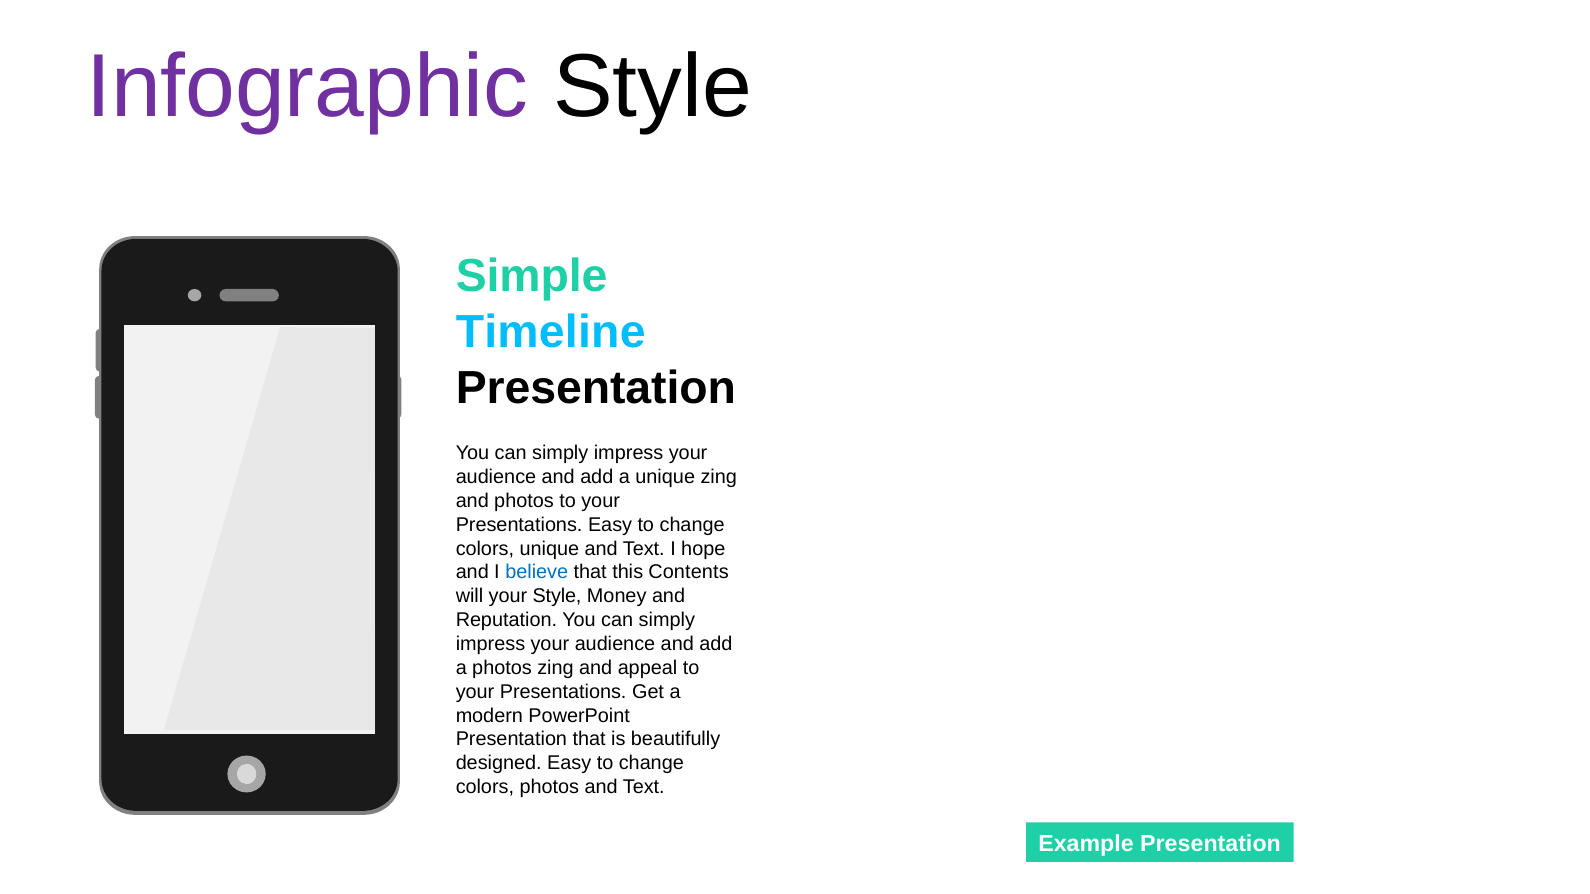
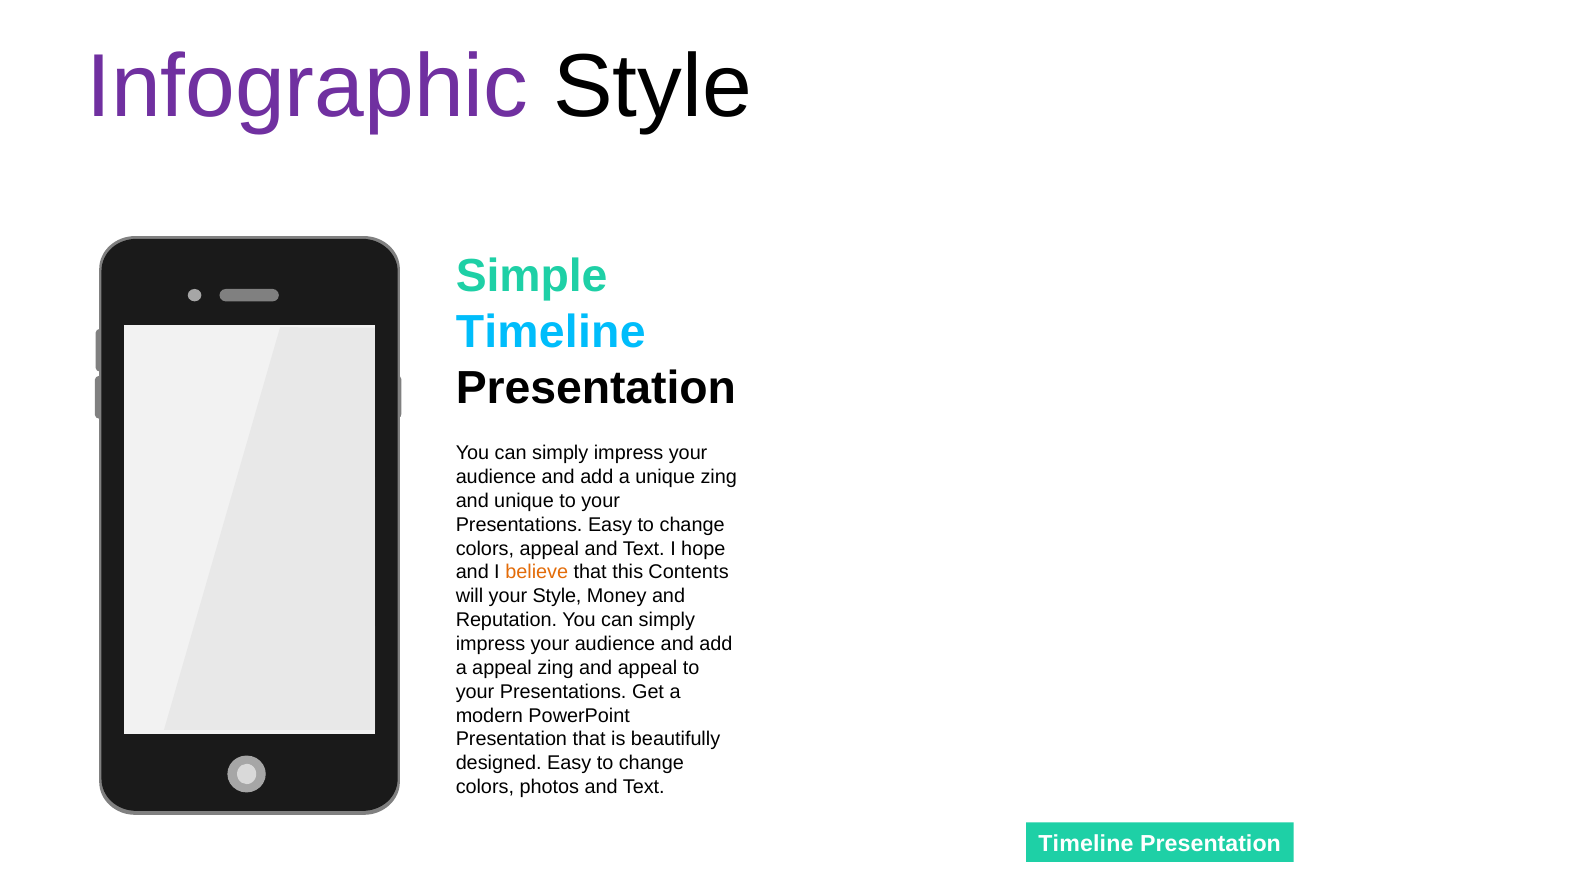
and photos: photos -> unique (524, 501)
colors unique: unique -> appeal (549, 549)
believe colour: blue -> orange (537, 573)
a photos: photos -> appeal (502, 668)
Example: Example -> Timeline (1086, 844)
